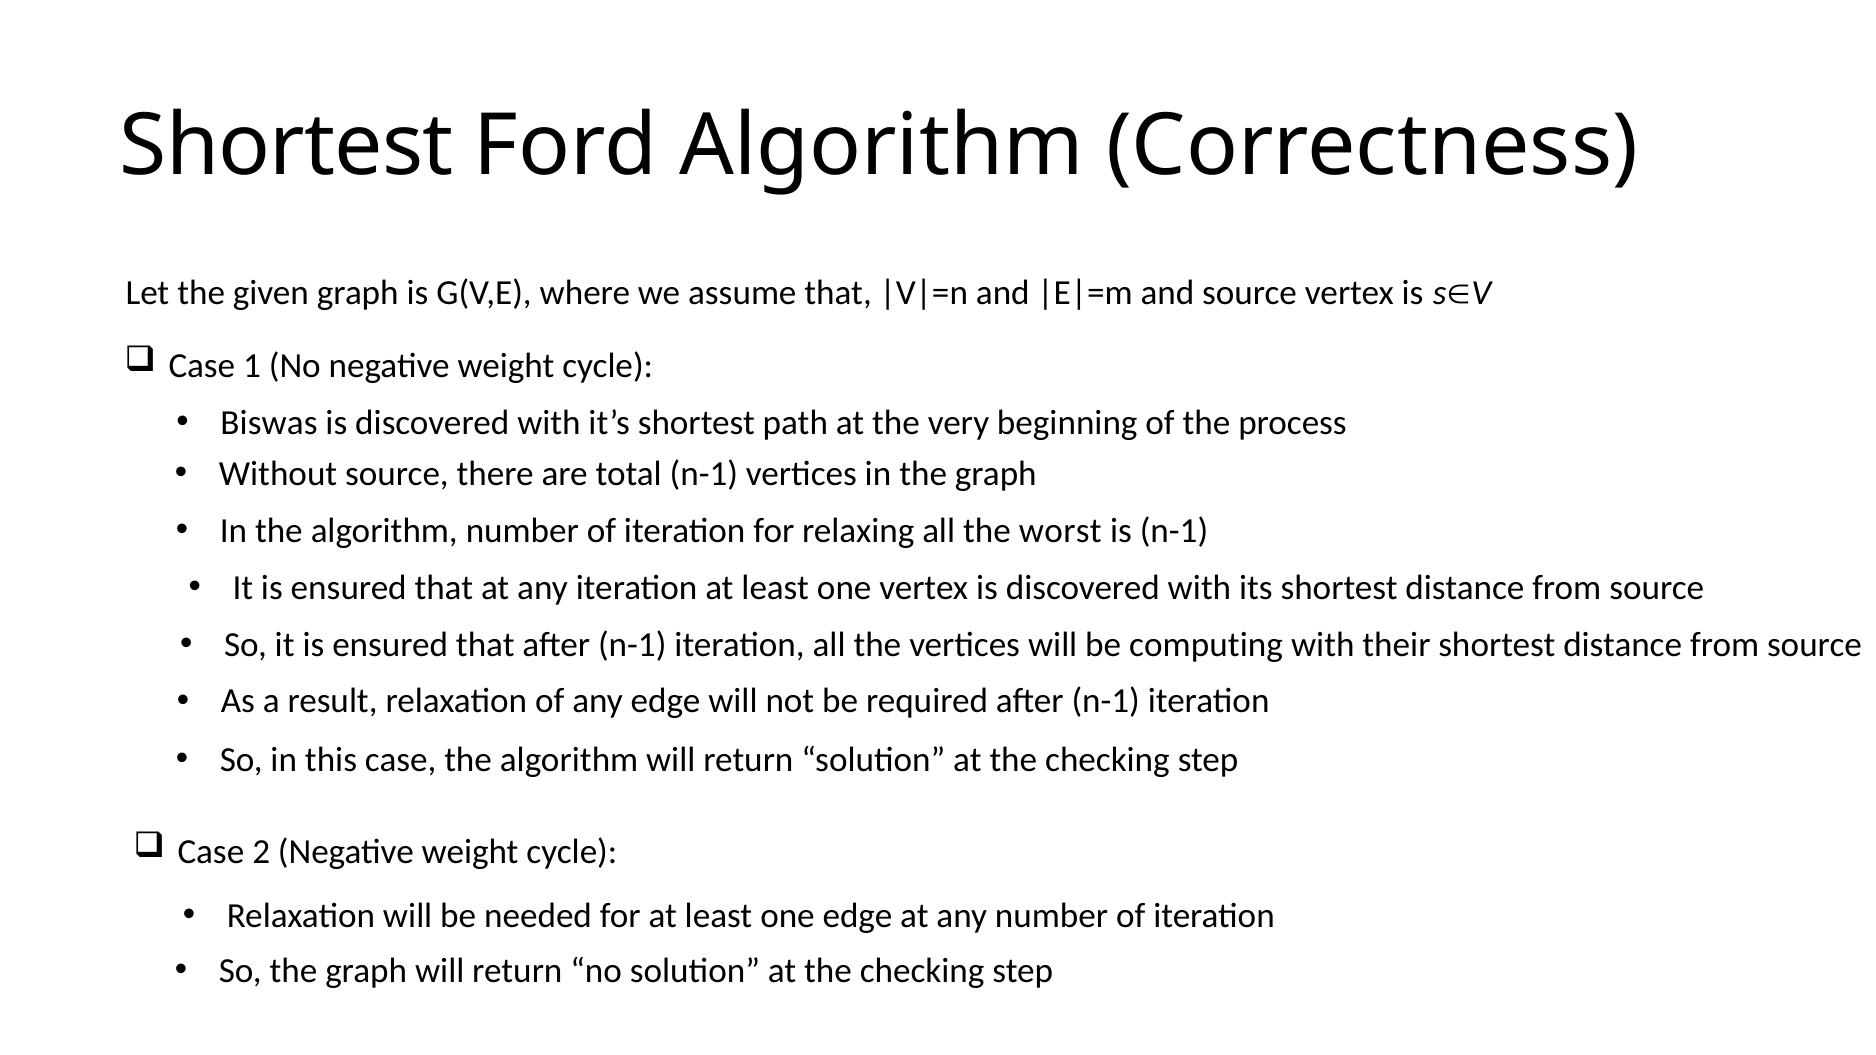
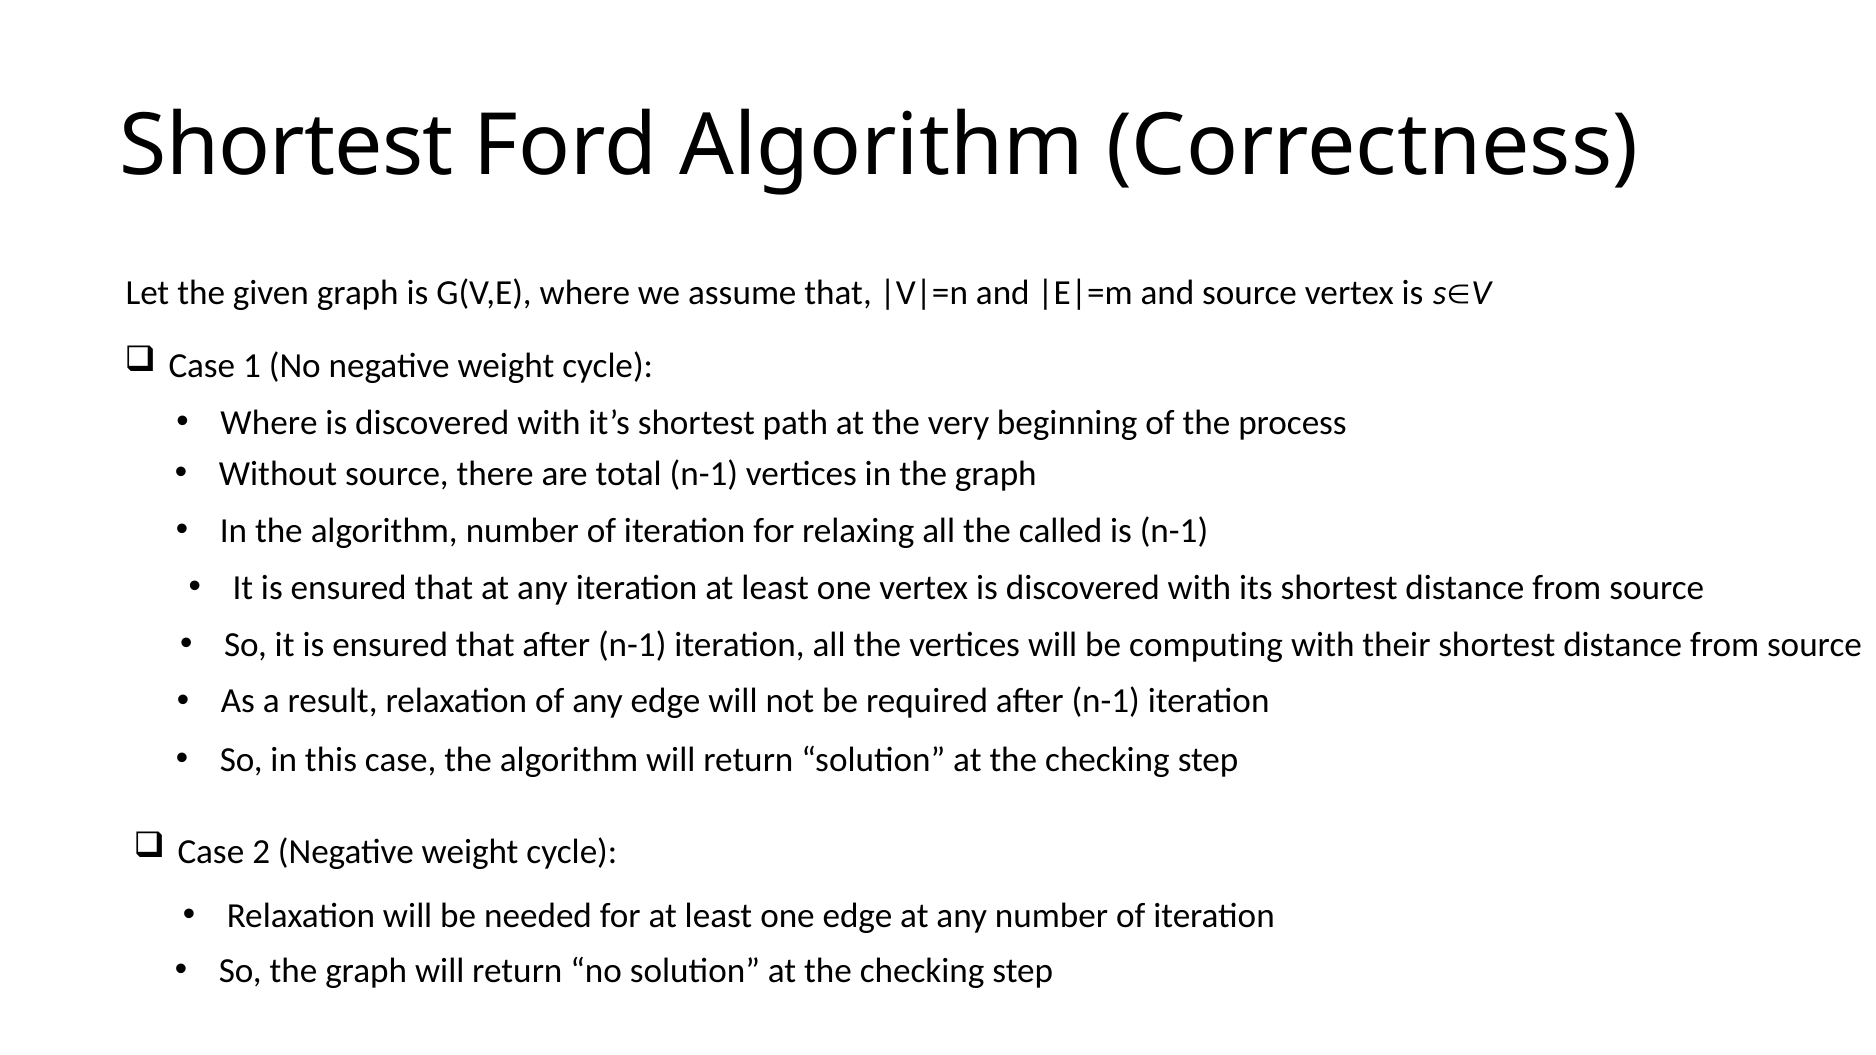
Biswas: Biswas -> Where (269, 423)
worst: worst -> called (1061, 531)
